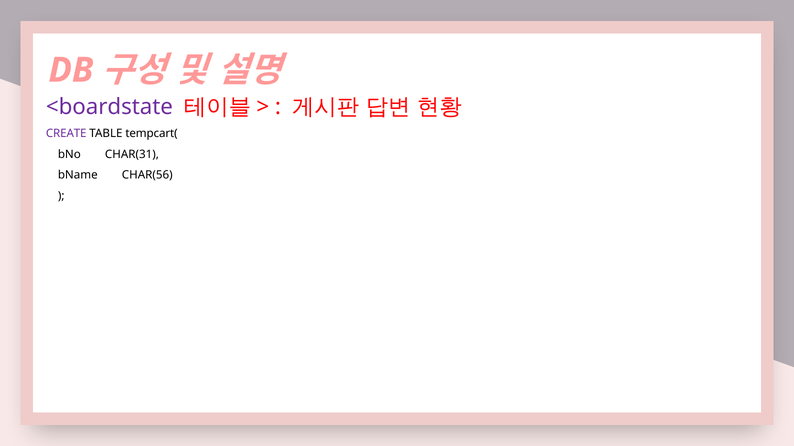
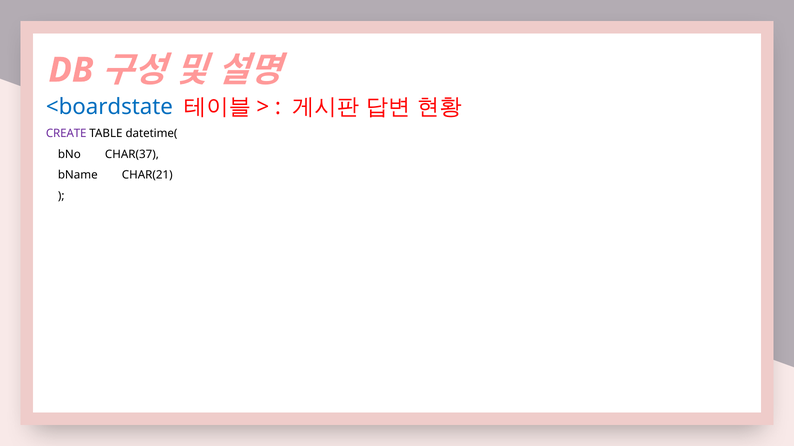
<boardstate colour: purple -> blue (109, 107)
tempcart(: tempcart( -> datetime( (151, 134)
CHAR(31: CHAR(31 -> CHAR(37 (132, 155)
CHAR(56: CHAR(56 -> CHAR(21 (147, 175)
